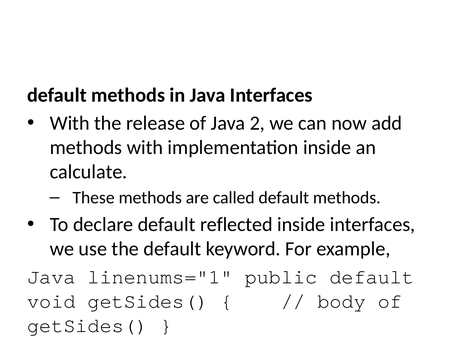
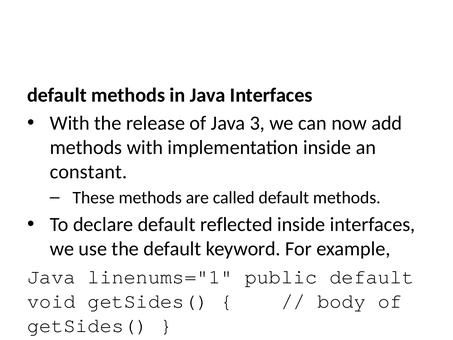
2: 2 -> 3 (257, 123)
calculate: calculate -> constant (89, 172)
